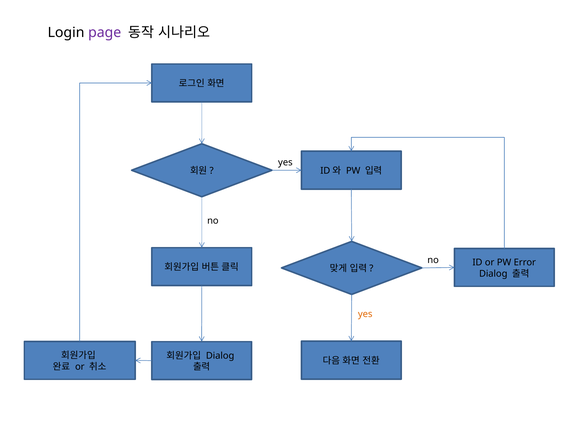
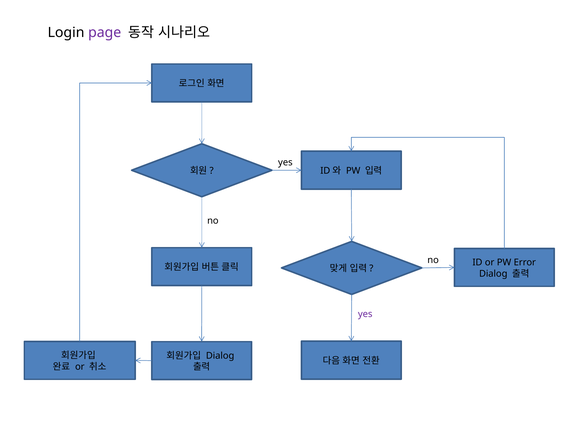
yes colour: orange -> purple (365, 314)
